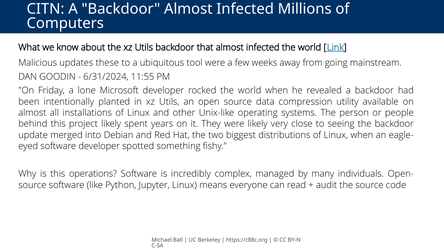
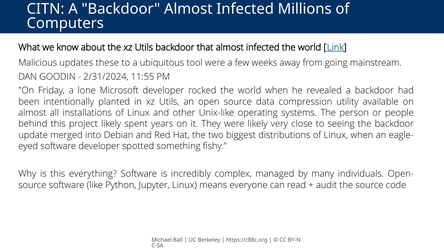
6/31/2024: 6/31/2024 -> 2/31/2024 (106, 77)
operations: operations -> everything (93, 174)
